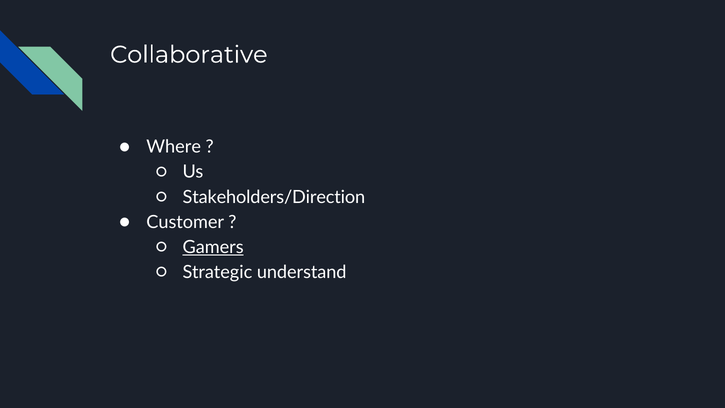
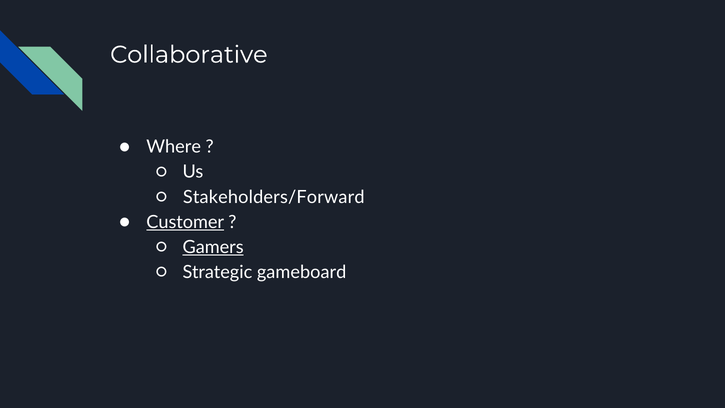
Stakeholders/Direction: Stakeholders/Direction -> Stakeholders/Forward (274, 197)
Customer underline: none -> present (185, 222)
understand: understand -> gameboard (302, 272)
